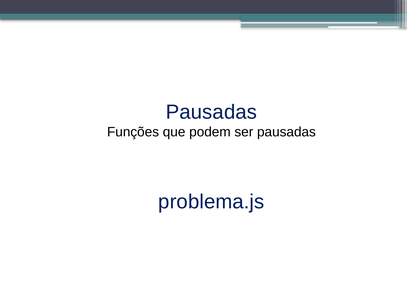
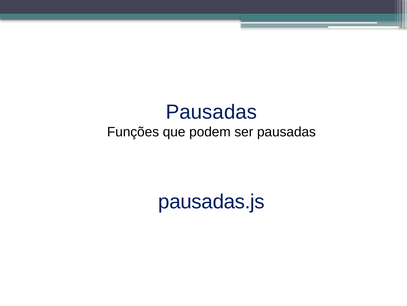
problema.js: problema.js -> pausadas.js (212, 201)
